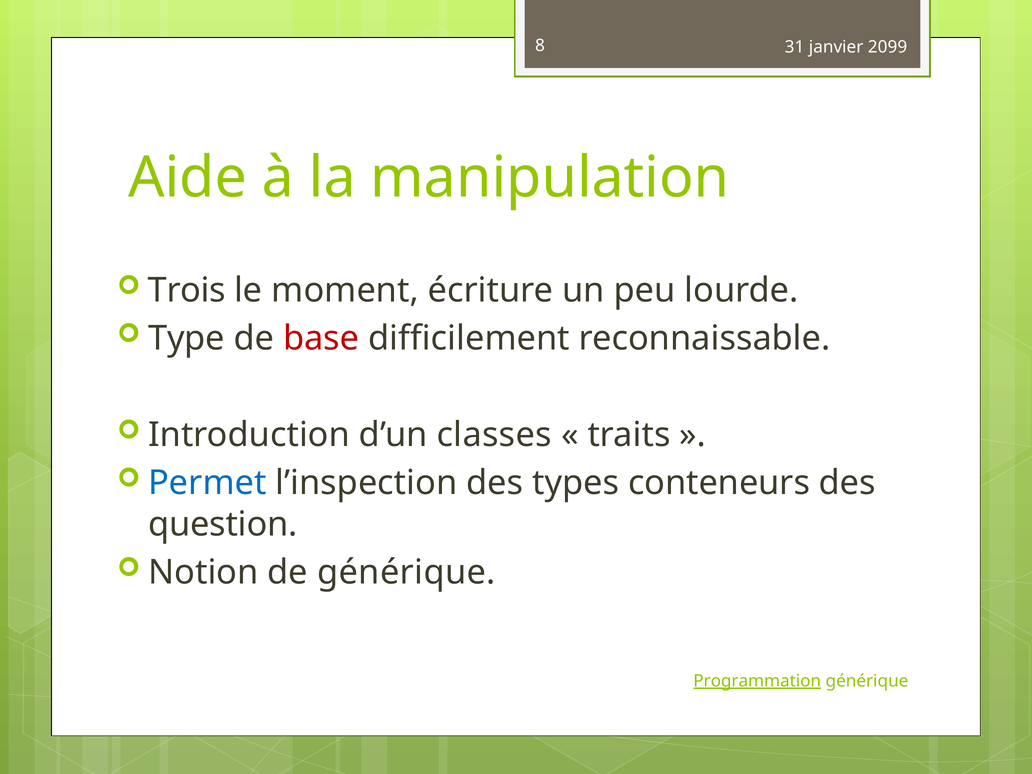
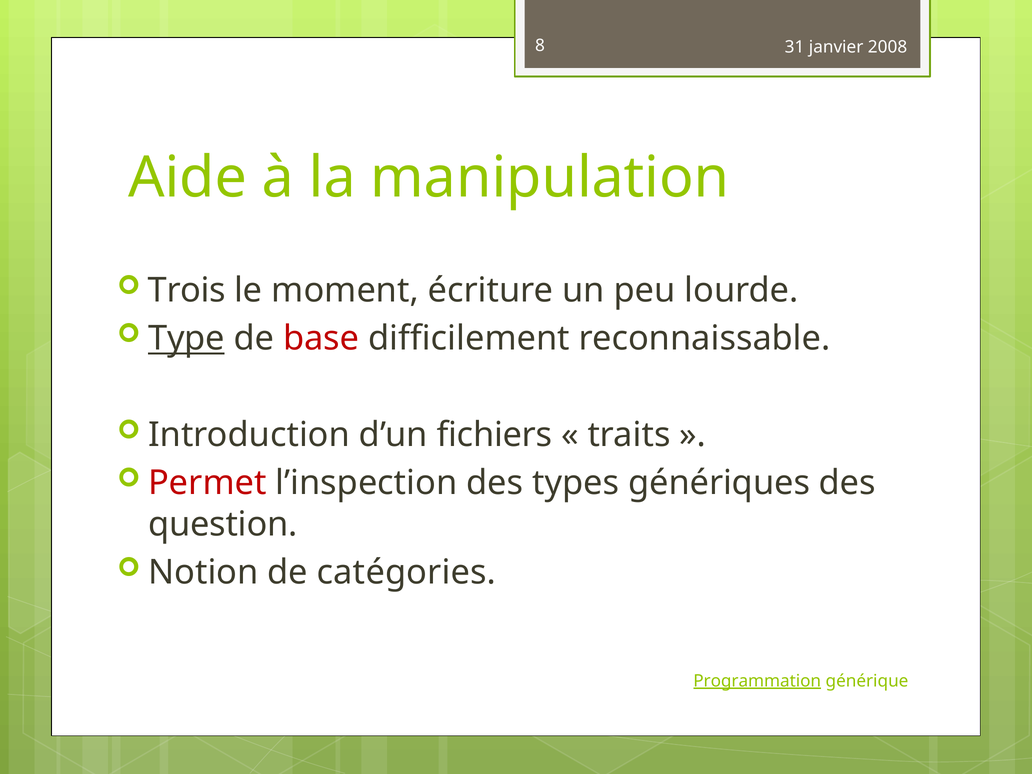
2099: 2099 -> 2008 (888, 47)
Type underline: none -> present (187, 339)
classes: classes -> fichiers (494, 435)
Permet colour: blue -> red (207, 483)
conteneurs: conteneurs -> génériques (719, 483)
de générique: générique -> catégories (406, 572)
